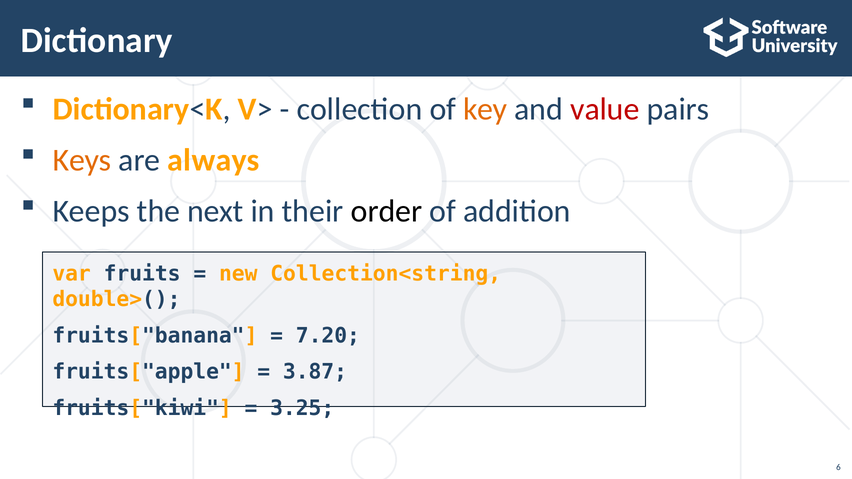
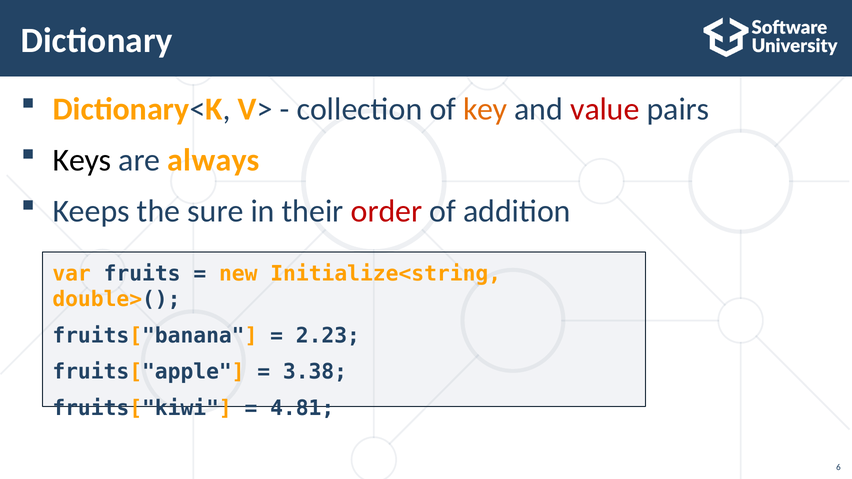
Keys colour: orange -> black (82, 160)
next: next -> sure (215, 211)
order colour: black -> red (386, 211)
Collection<string: Collection<string -> Initialize<string (386, 274)
7.20: 7.20 -> 2.23 (328, 336)
3.87: 3.87 -> 3.38 (315, 372)
3.25: 3.25 -> 4.81 (302, 408)
